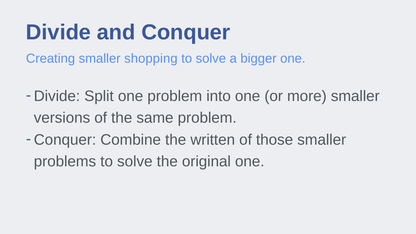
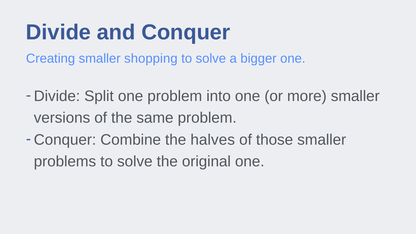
written: written -> halves (213, 140)
